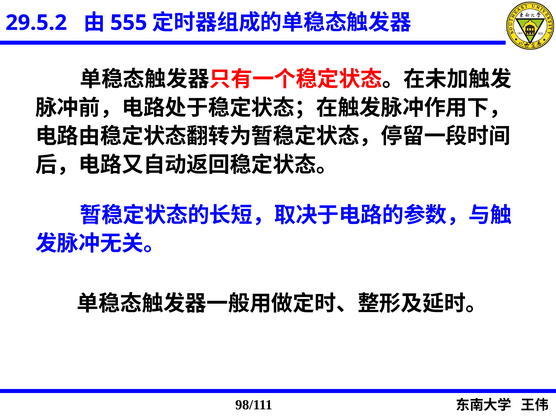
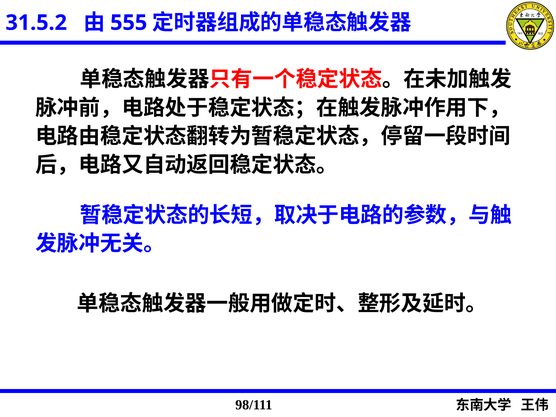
29.5.2: 29.5.2 -> 31.5.2 (36, 23)
